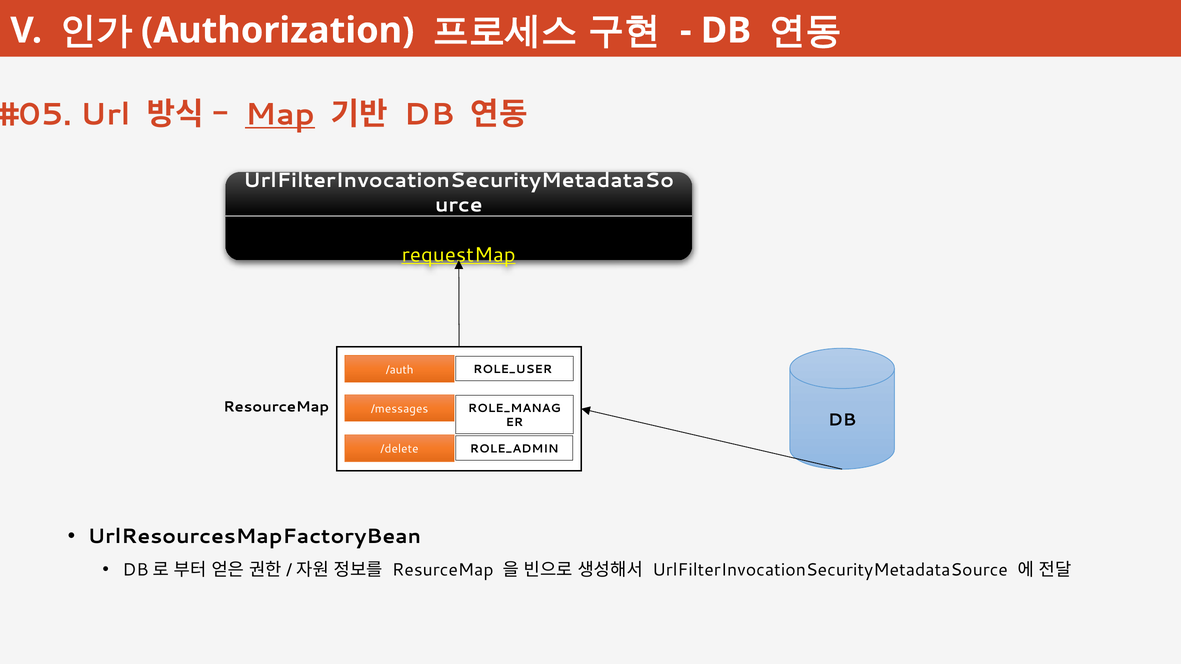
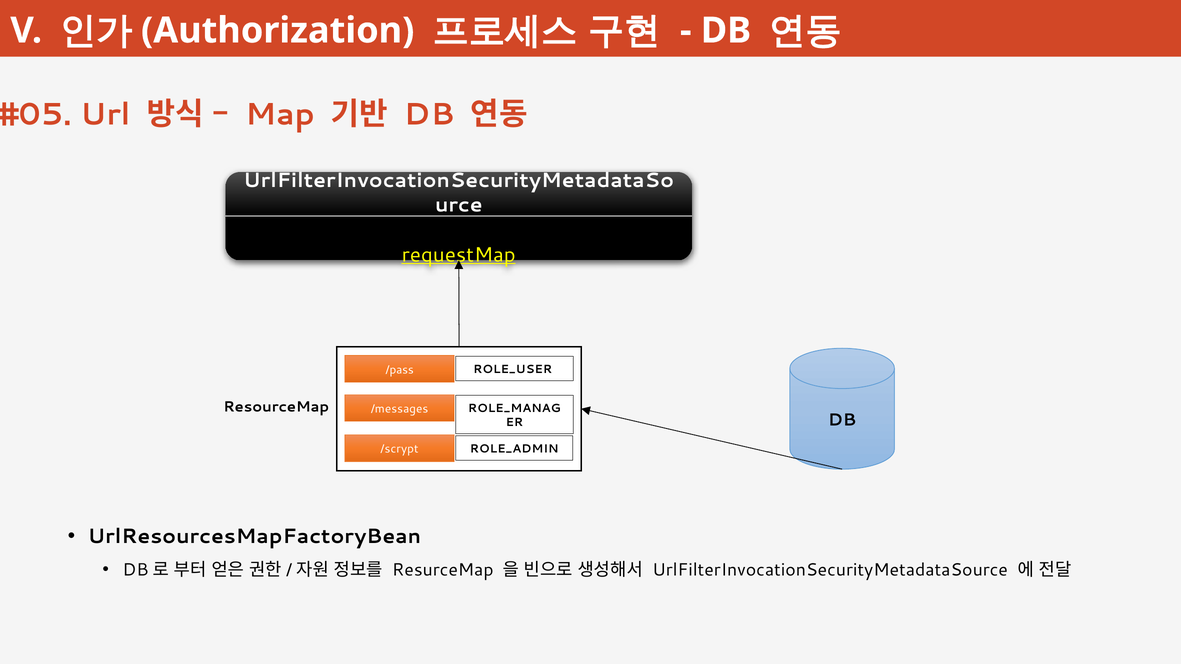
Map underline: present -> none (280, 114)
/auth: /auth -> /pass (400, 370)
/delete: /delete -> /scrypt (399, 449)
